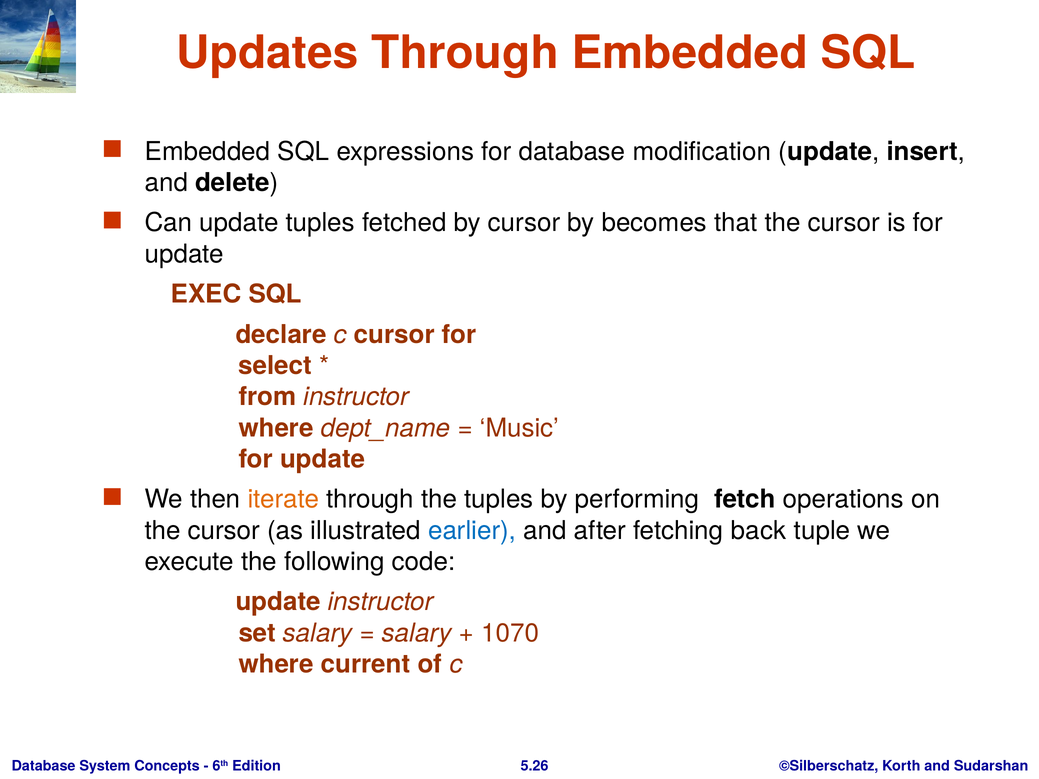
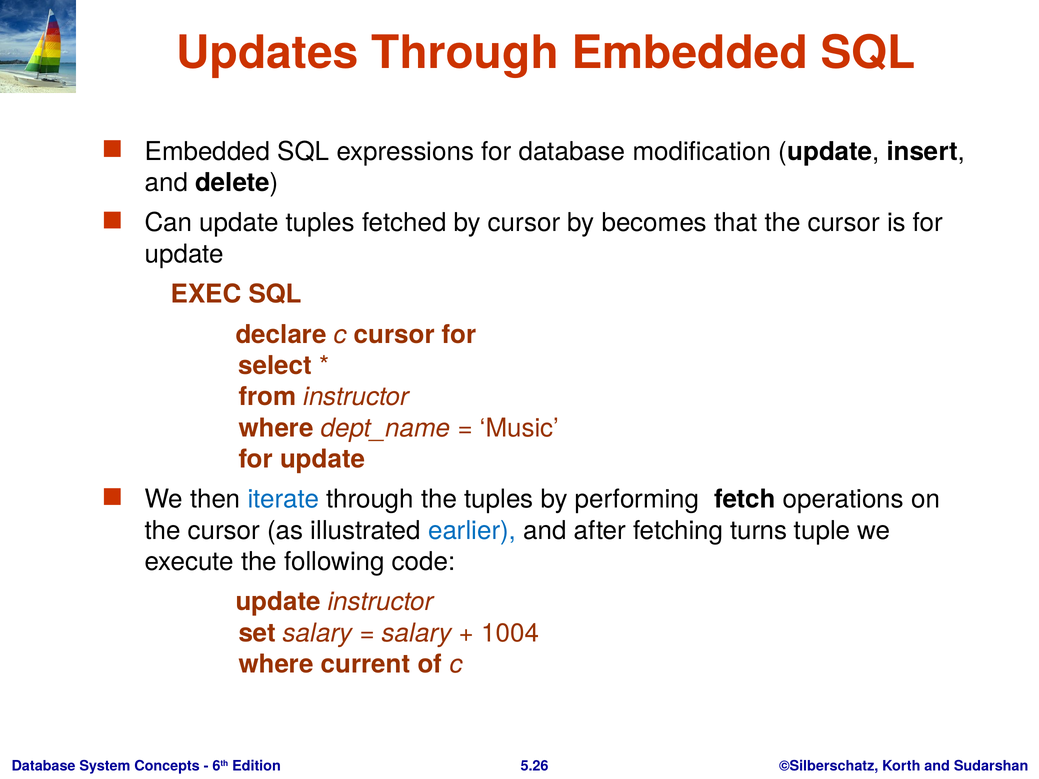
iterate colour: orange -> blue (283, 500)
back: back -> turns (759, 531)
1070: 1070 -> 1004 (510, 633)
